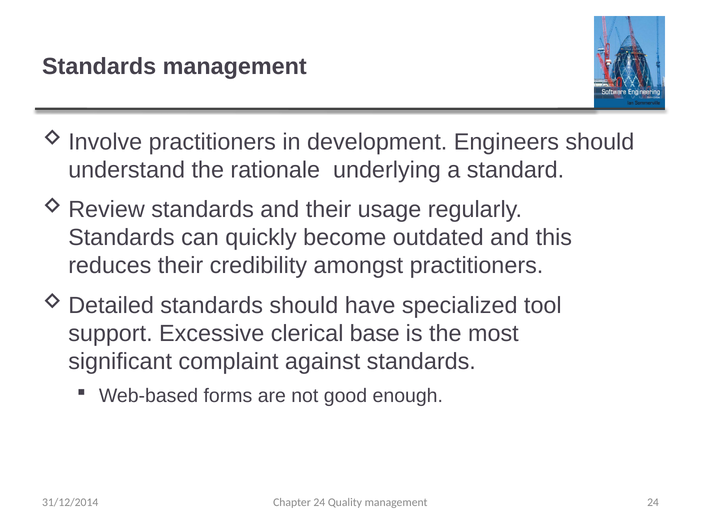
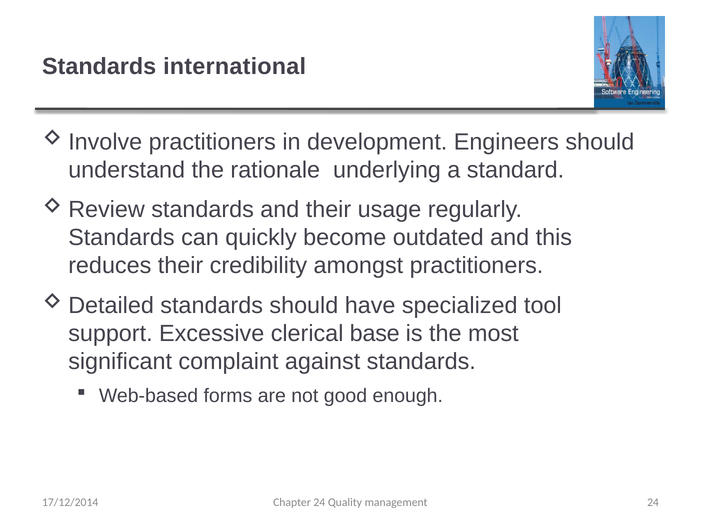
Standards management: management -> international (235, 66)
31/12/2014: 31/12/2014 -> 17/12/2014 (70, 502)
